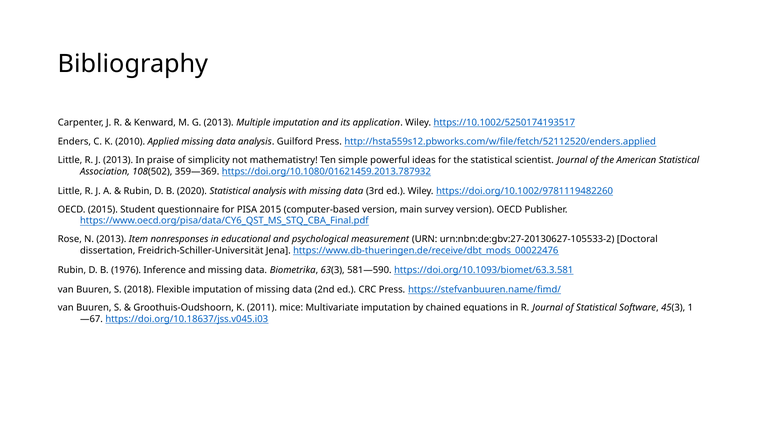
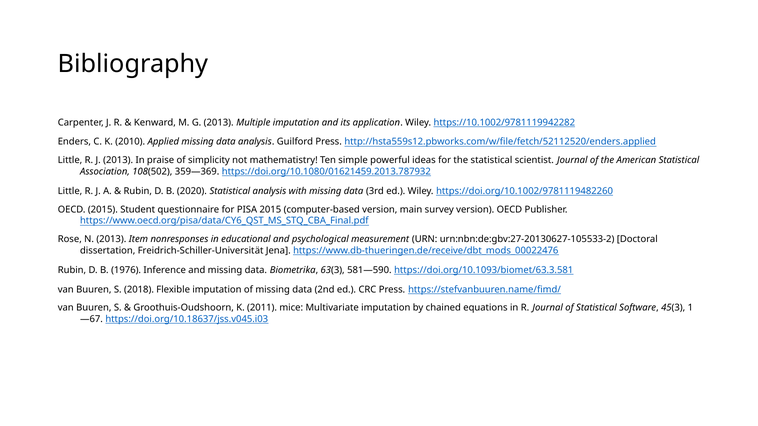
https://10.1002/5250174193517: https://10.1002/5250174193517 -> https://10.1002/9781119942282 (504, 123)
